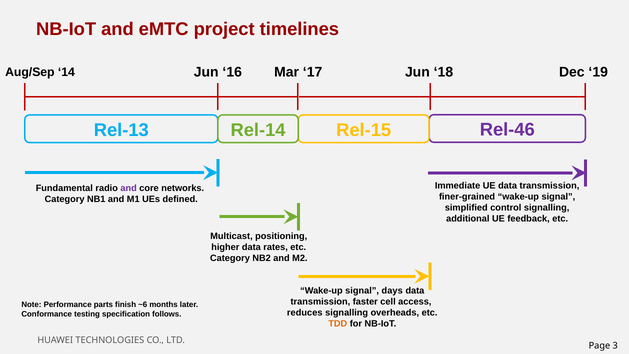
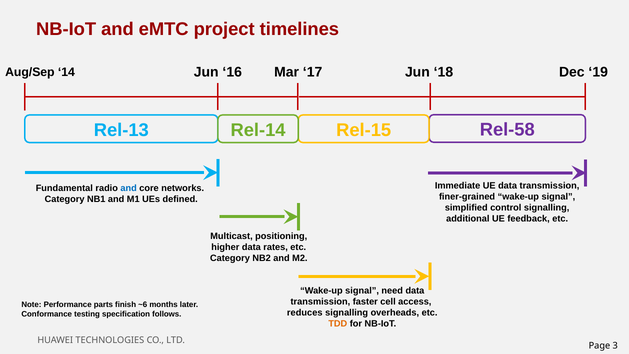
Rel-46: Rel-46 -> Rel-58 (507, 130)
and colour: purple -> blue (129, 188)
days: days -> need (392, 291)
